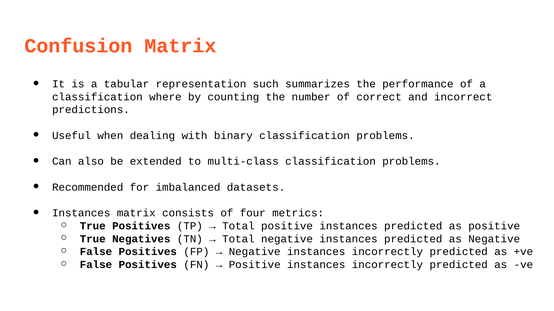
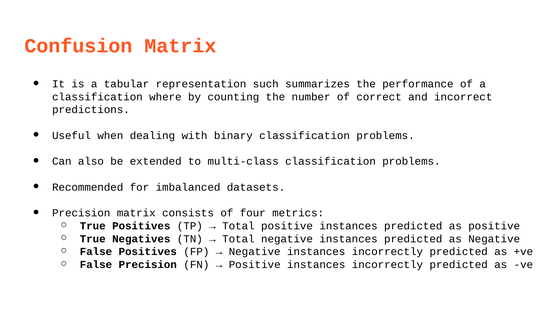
Instances: Instances -> Precision (81, 213)
Positives: Positives -> Precision (148, 265)
